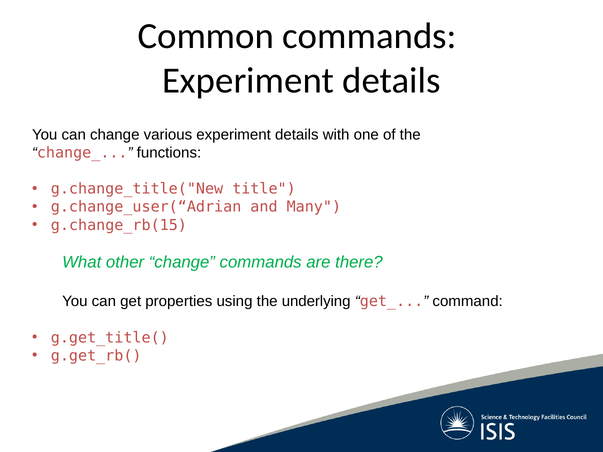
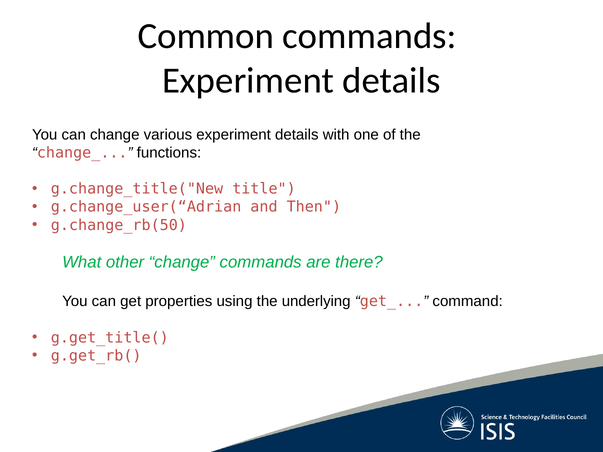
Many: Many -> Then (314, 207)
g.change_rb(15: g.change_rb(15 -> g.change_rb(50 (119, 225)
